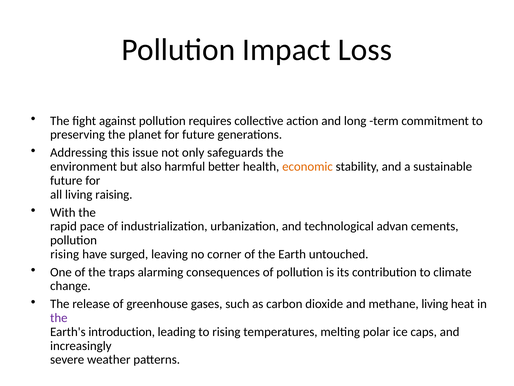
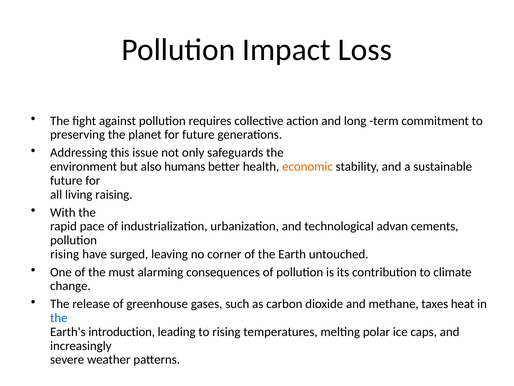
harmful: harmful -> humans (185, 166)
traps: traps -> must (122, 272)
methane living: living -> taxes (435, 304)
the colour: purple -> blue (59, 318)
